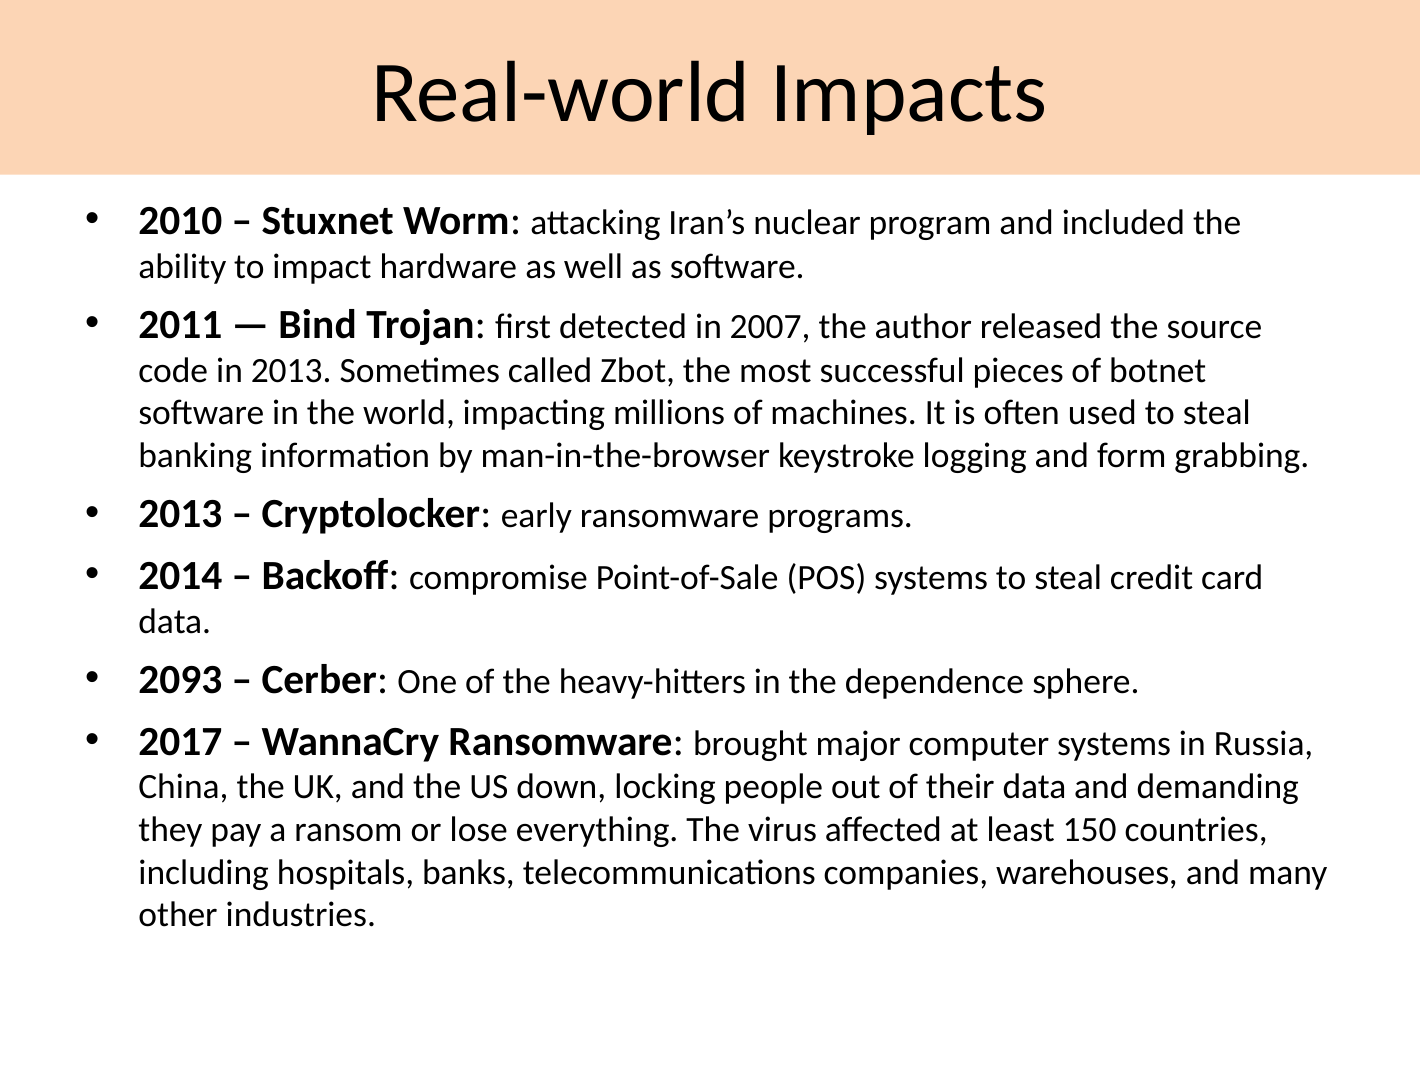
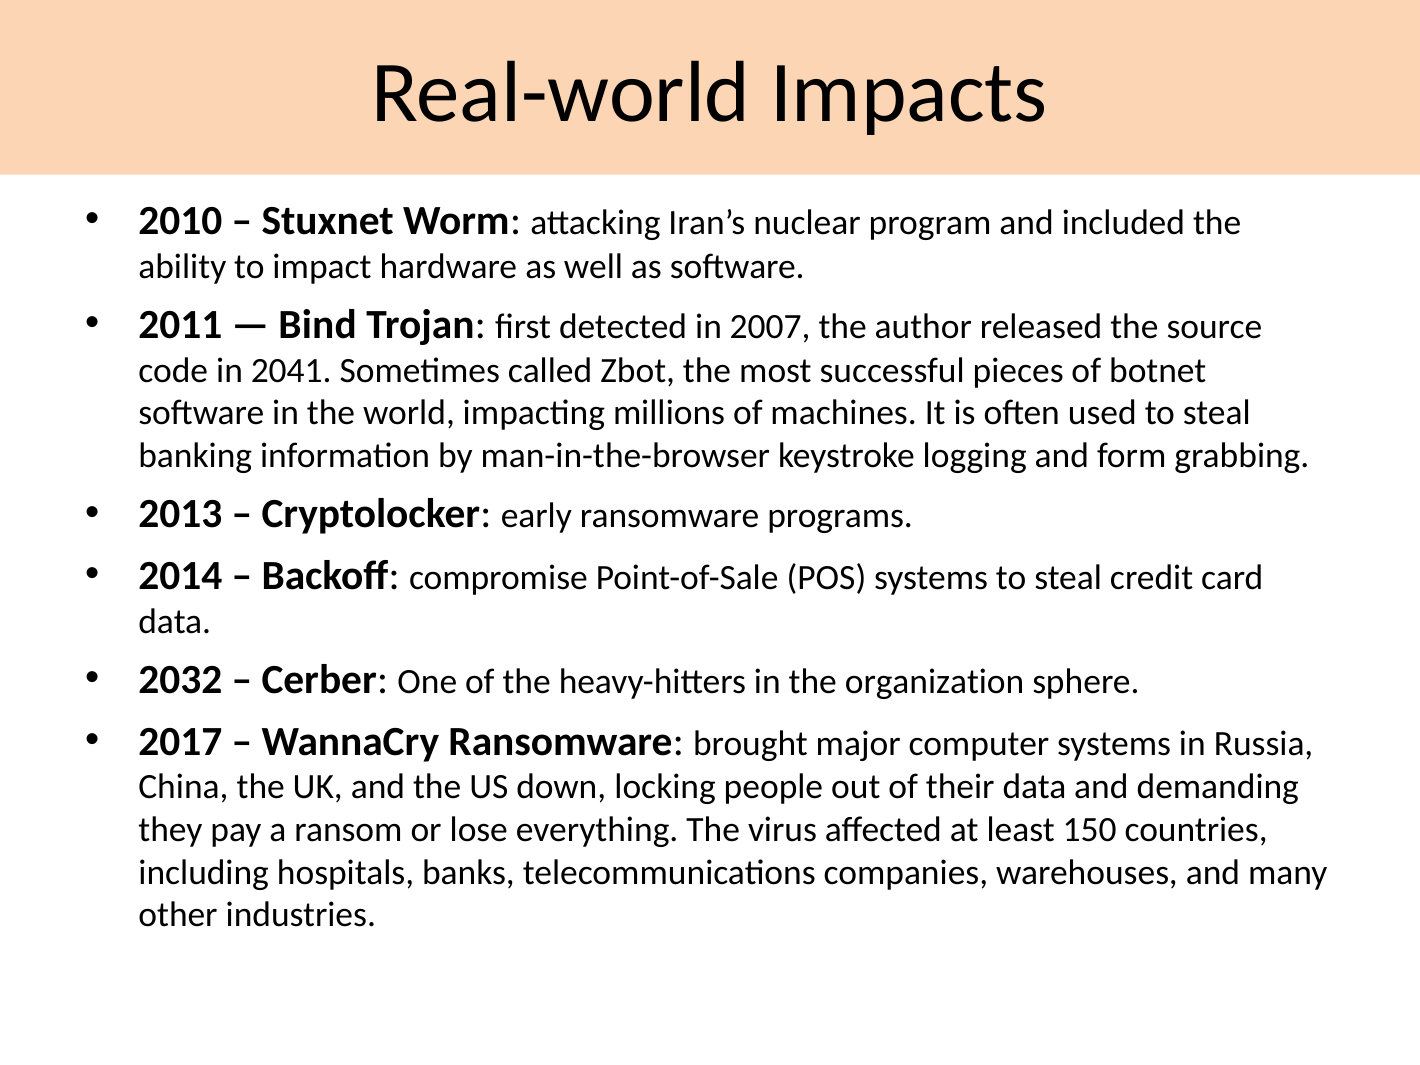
in 2013: 2013 -> 2041 (291, 371)
2093: 2093 -> 2032 (180, 680)
dependence: dependence -> organization (935, 682)
